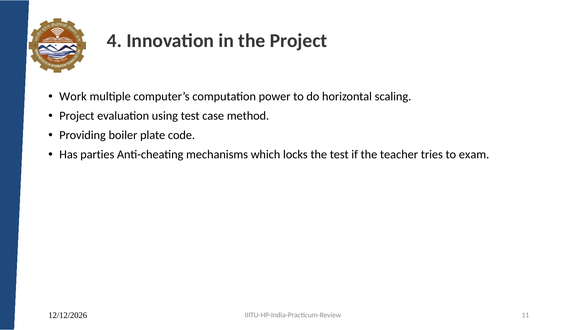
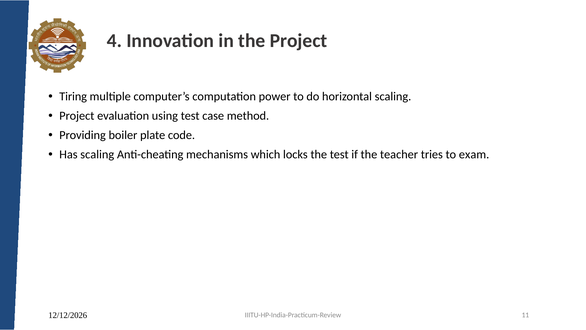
Work: Work -> Tiring (73, 96)
Has parties: parties -> scaling (97, 154)
